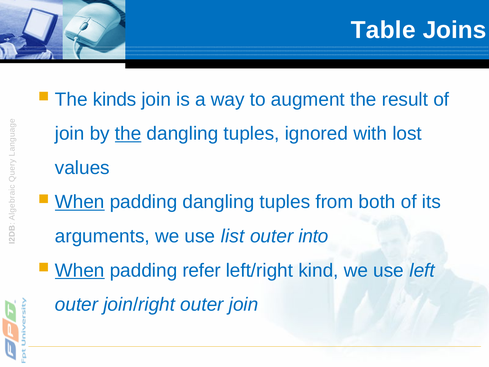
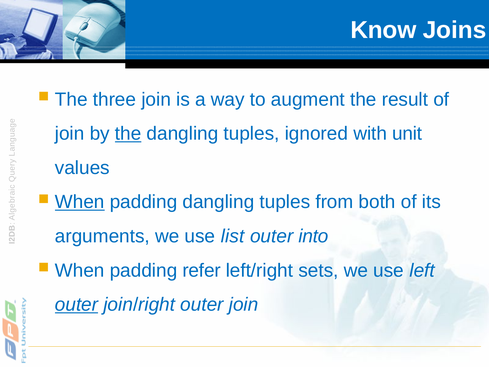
Table: Table -> Know (383, 30)
kinds: kinds -> three (114, 99)
lost: lost -> unit (407, 134)
When underline: present -> none (80, 270)
kind: kind -> sets (318, 270)
outer underline: none -> present (77, 304)
